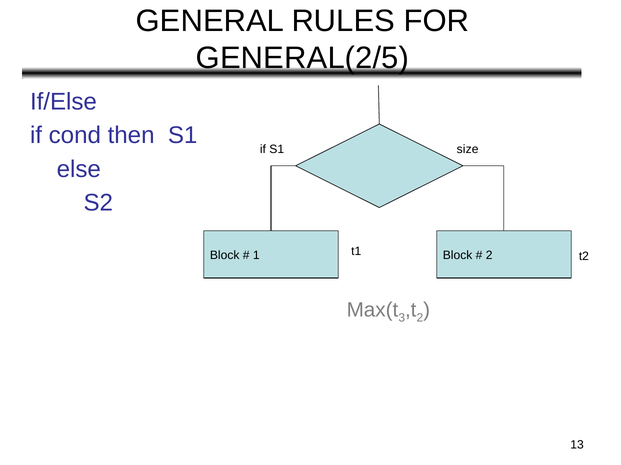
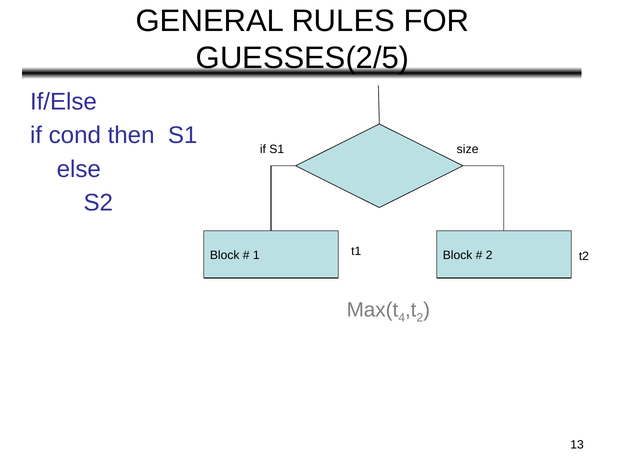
GENERAL(2/5: GENERAL(2/5 -> GUESSES(2/5 (303, 58)
3: 3 -> 4 (402, 318)
